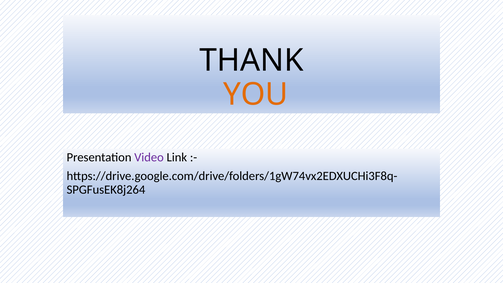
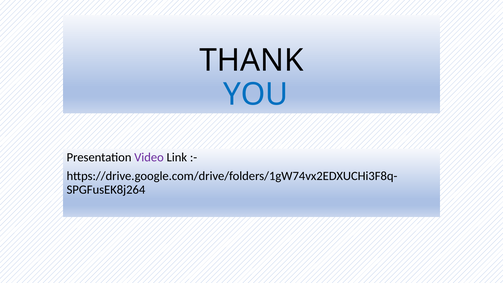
YOU colour: orange -> blue (256, 94)
